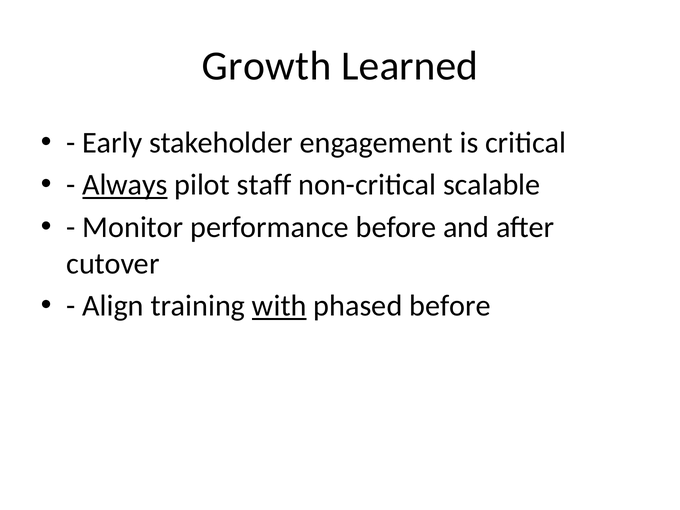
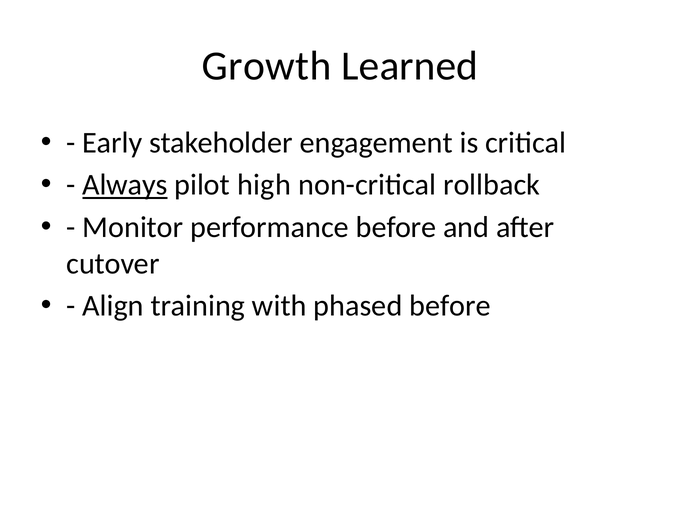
staff: staff -> high (264, 185)
scalable: scalable -> rollback (492, 185)
with underline: present -> none (279, 306)
